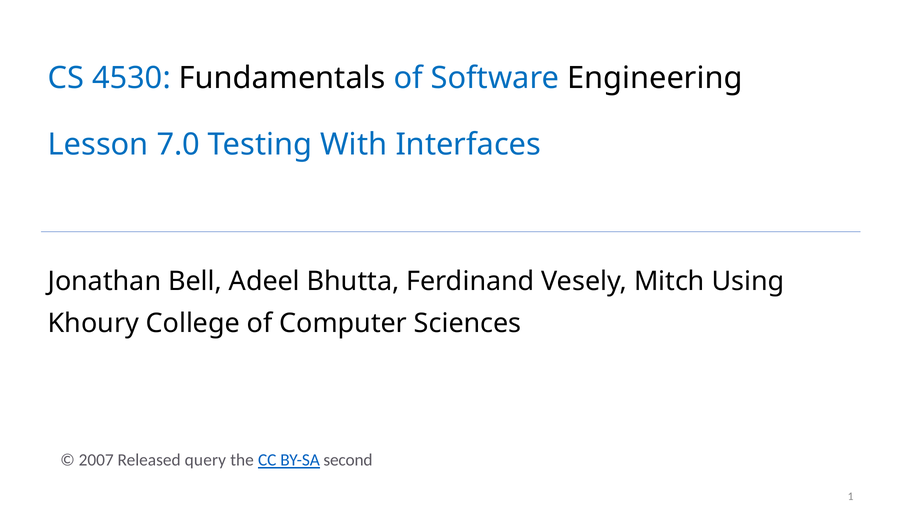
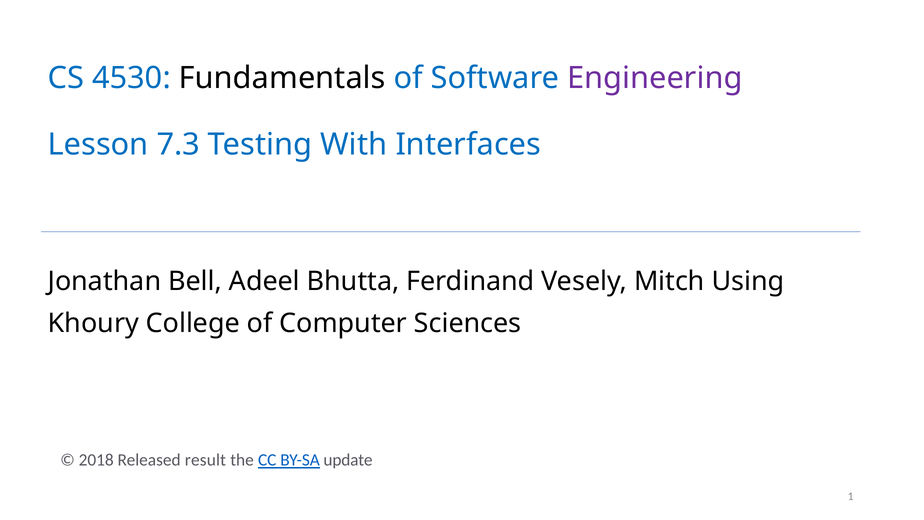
Engineering colour: black -> purple (655, 78)
7.0: 7.0 -> 7.3 (178, 145)
2007: 2007 -> 2018 (96, 460)
query: query -> result (205, 460)
second: second -> update (348, 460)
